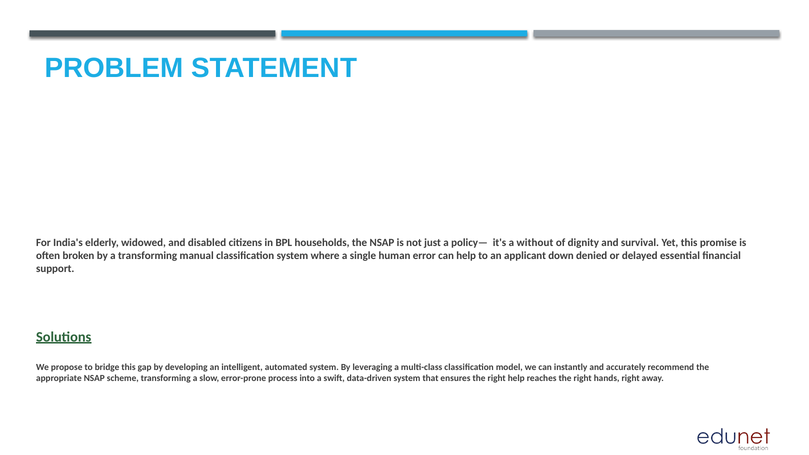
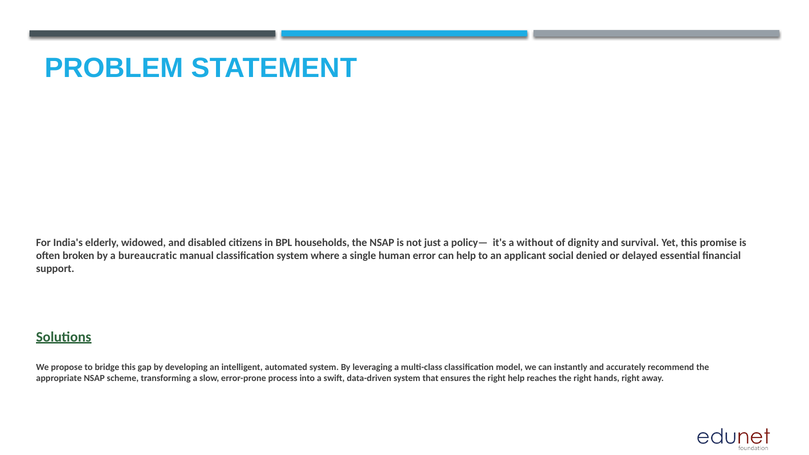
a transforming: transforming -> bureaucratic (148, 256)
down: down -> social (561, 256)
